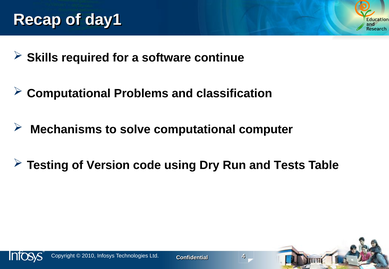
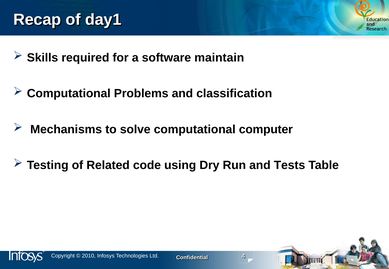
continue: continue -> maintain (219, 58)
Version: Version -> Related (108, 165)
